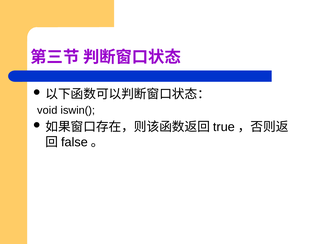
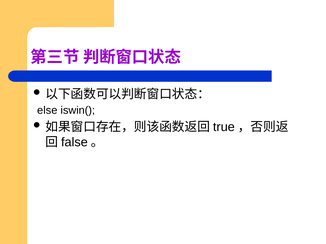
void: void -> else (47, 111)
